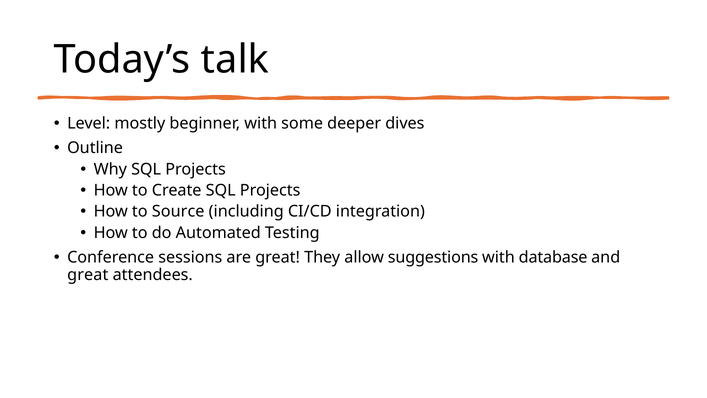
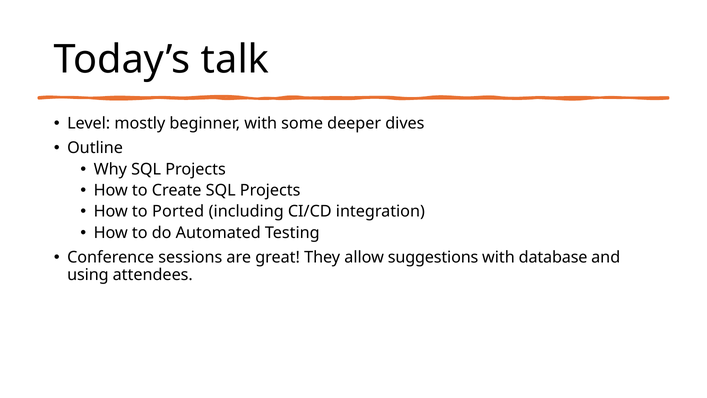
Source: Source -> Ported (178, 211)
great: great -> using (88, 275)
